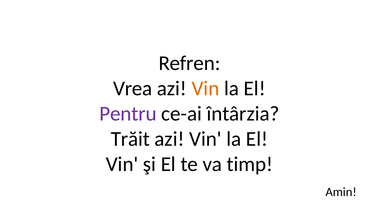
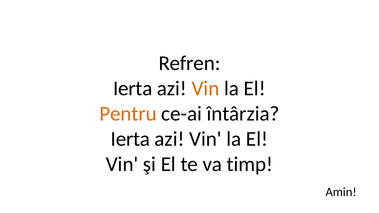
Vrea: Vrea -> Ierta (133, 88)
Pentru colour: purple -> orange (128, 114)
Trăit: Trăit -> Ierta (130, 139)
